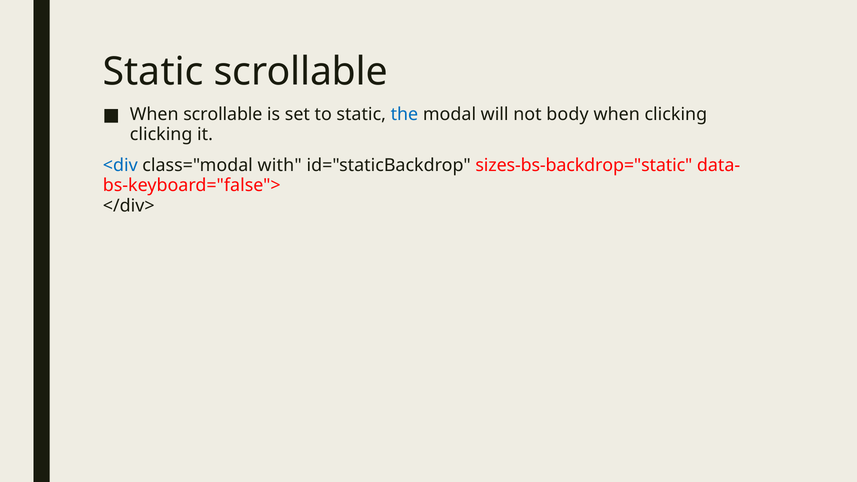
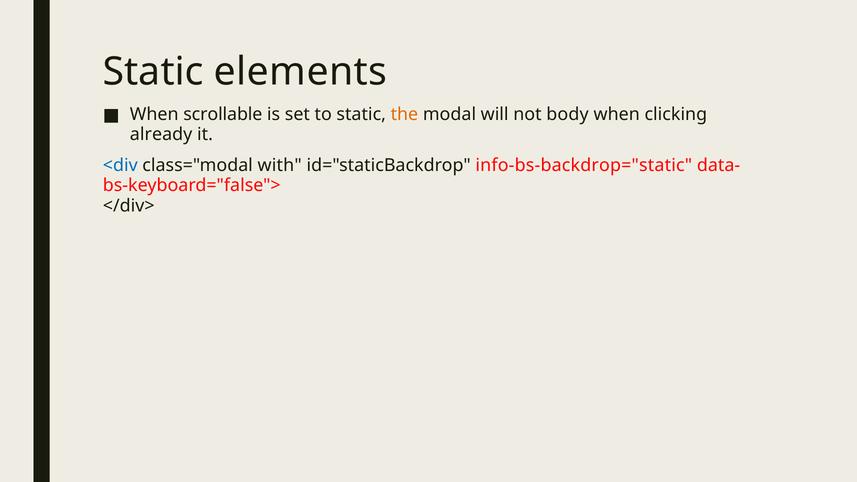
Static scrollable: scrollable -> elements (300, 72)
the colour: blue -> orange (404, 114)
clicking: clicking -> already (161, 135)
sizes-bs-backdrop="static: sizes-bs-backdrop="static -> info-bs-backdrop="static (584, 165)
